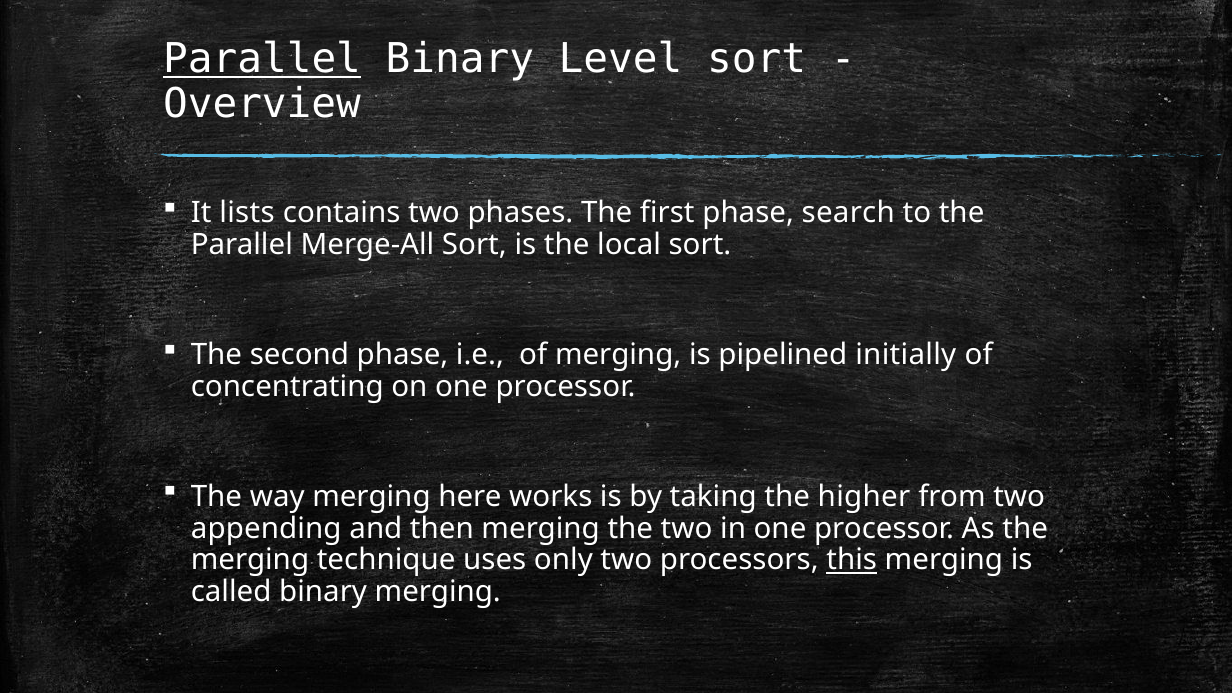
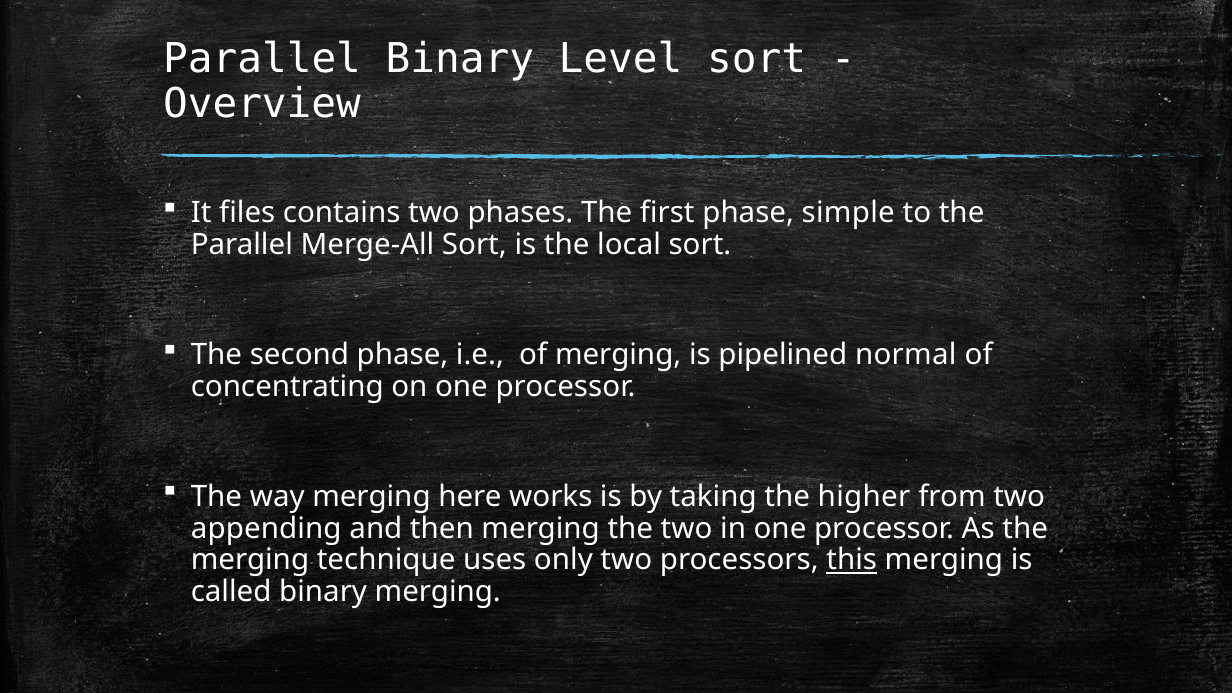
Parallel underline: present -> none (262, 59)
lists: lists -> files (247, 213)
search: search -> simple (848, 213)
initially: initially -> normal (906, 355)
